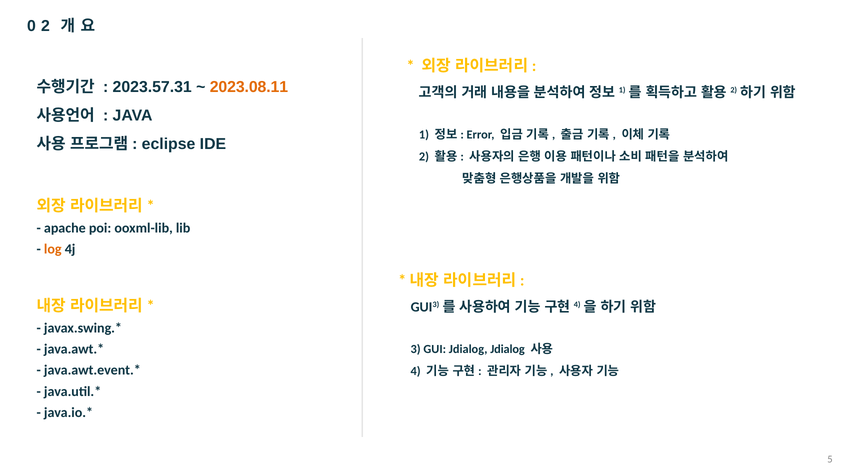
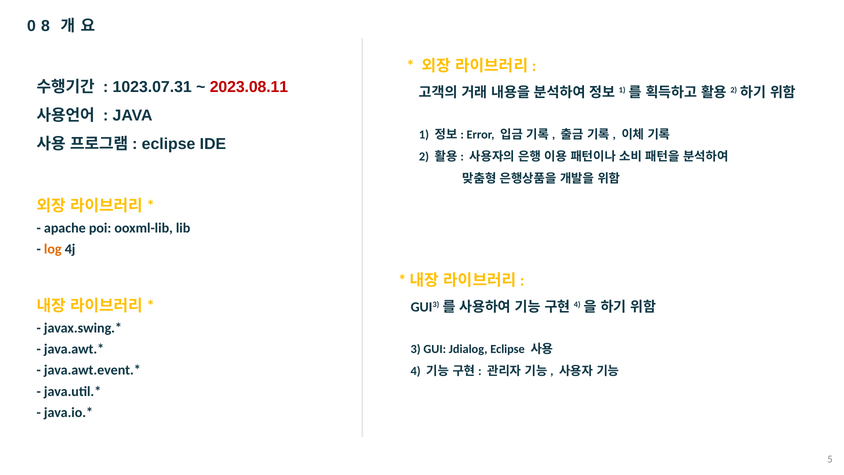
2: 2 -> 8 (45, 26)
2023.57.31: 2023.57.31 -> 1023.07.31 (152, 87)
2023.08.11 colour: orange -> red (249, 87)
Jdialog Jdialog: Jdialog -> Eclipse (508, 349)
